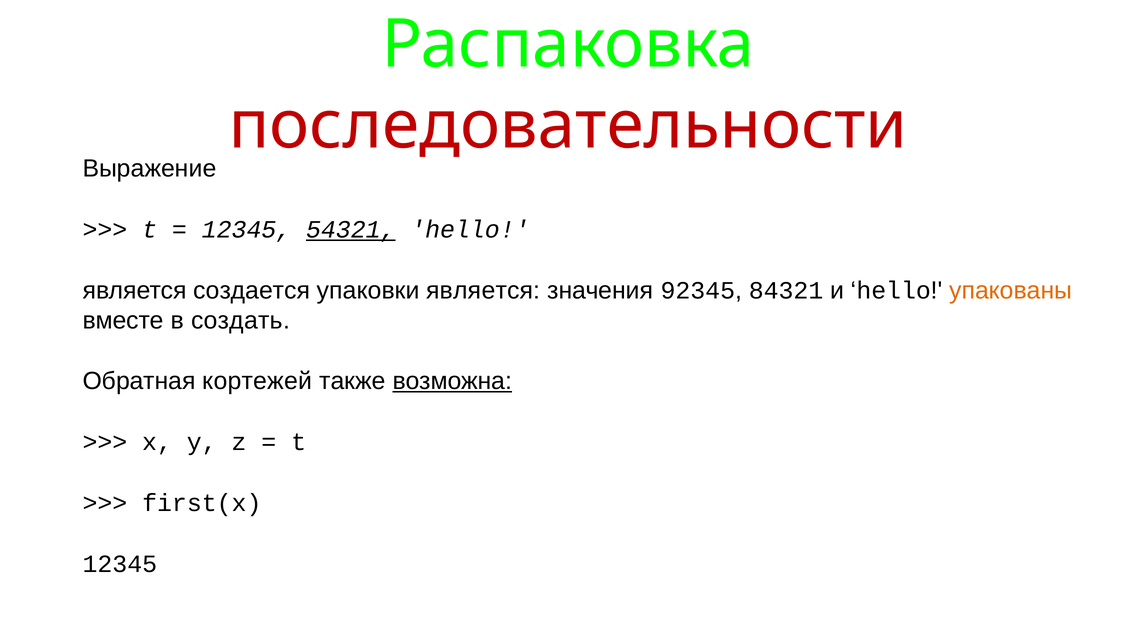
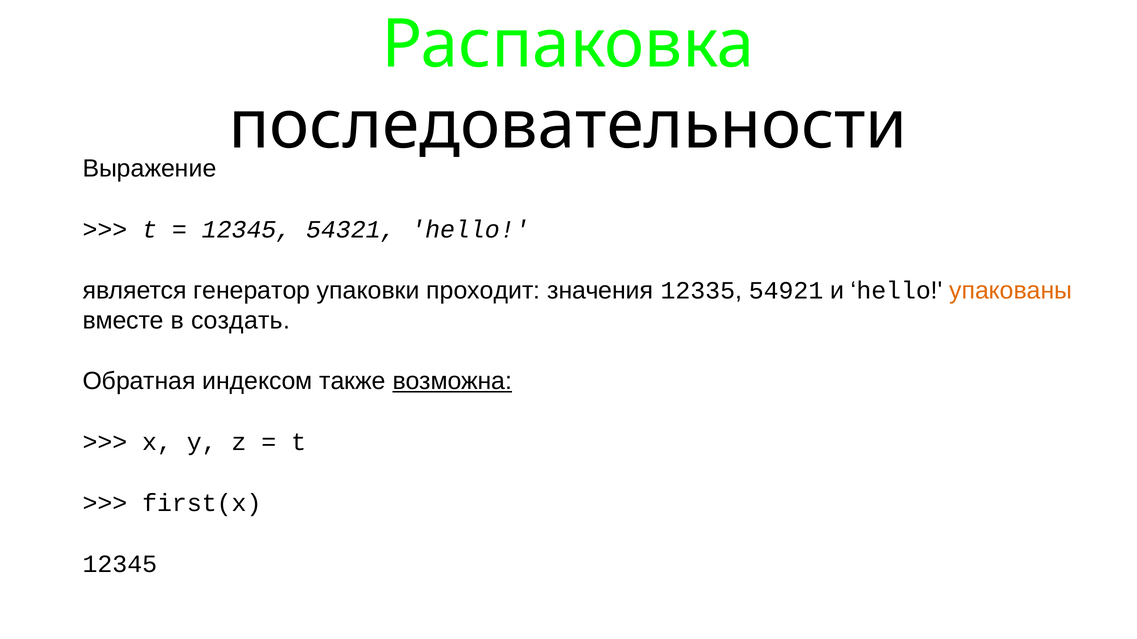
последовательности colour: red -> black (568, 126)
54321 underline: present -> none (351, 230)
создается: создается -> генератор (252, 291)
упаковки является: является -> проходит (483, 291)
92345: 92345 -> 12335 (698, 291)
84321: 84321 -> 54921 (786, 291)
кортежей: кортежей -> индексом (257, 382)
